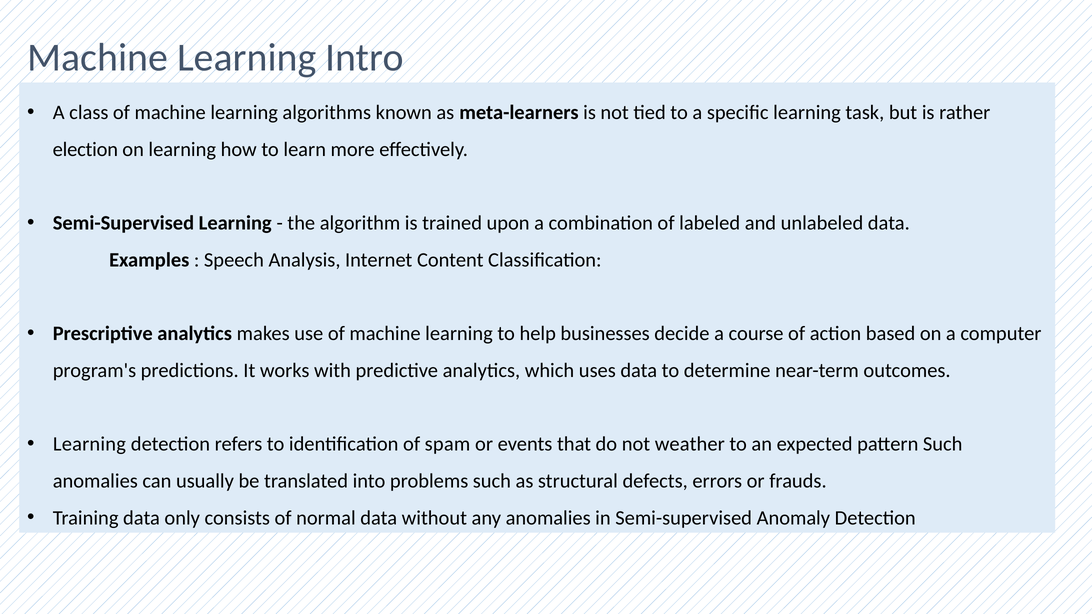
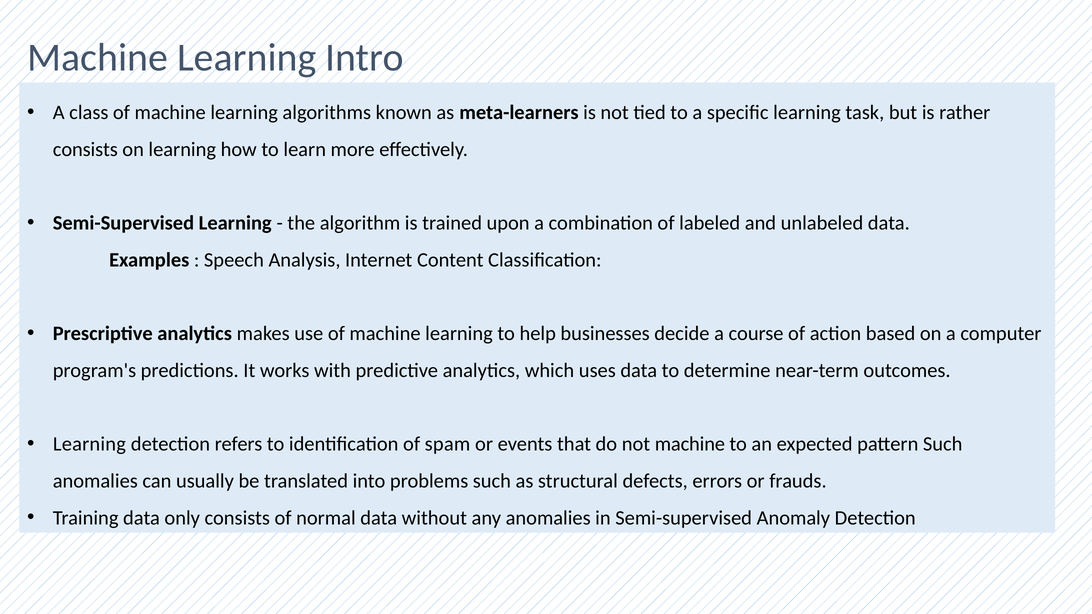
election: election -> consists (85, 149)
not weather: weather -> machine (690, 444)
